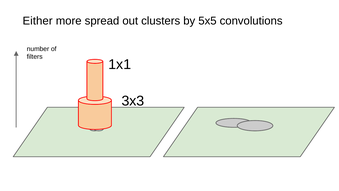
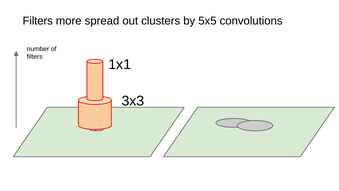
Either: Either -> Filters (38, 21)
